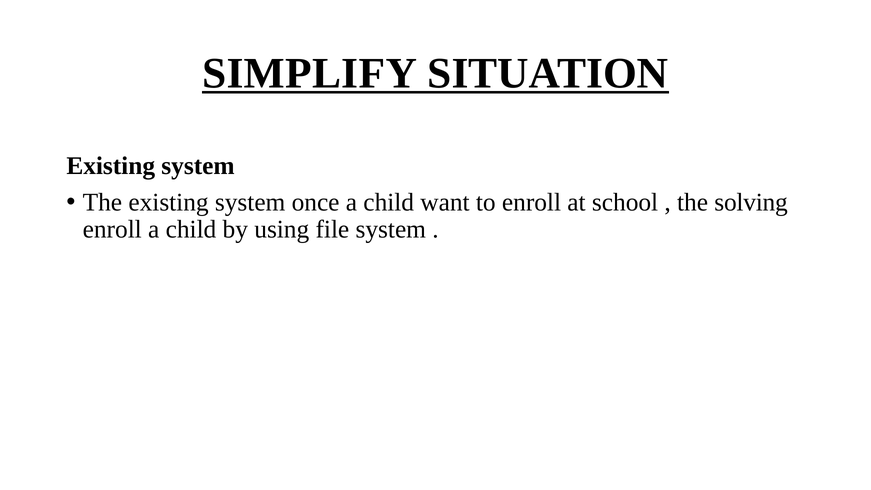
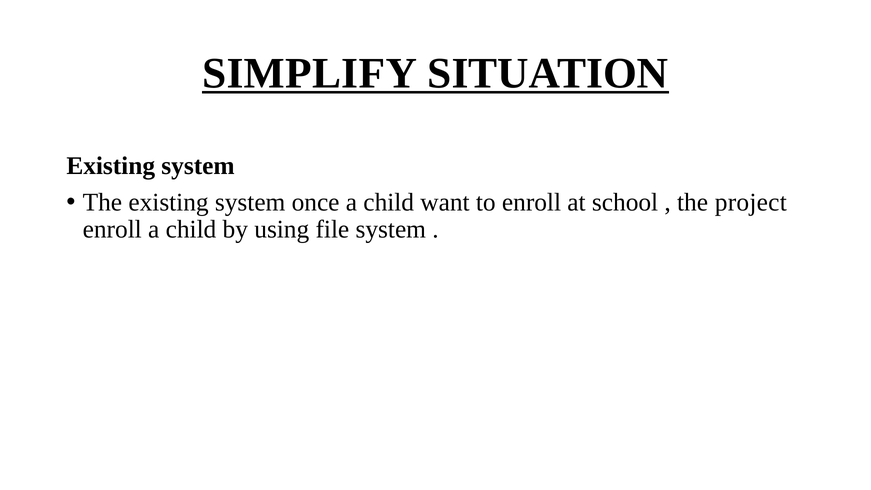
solving: solving -> project (751, 202)
